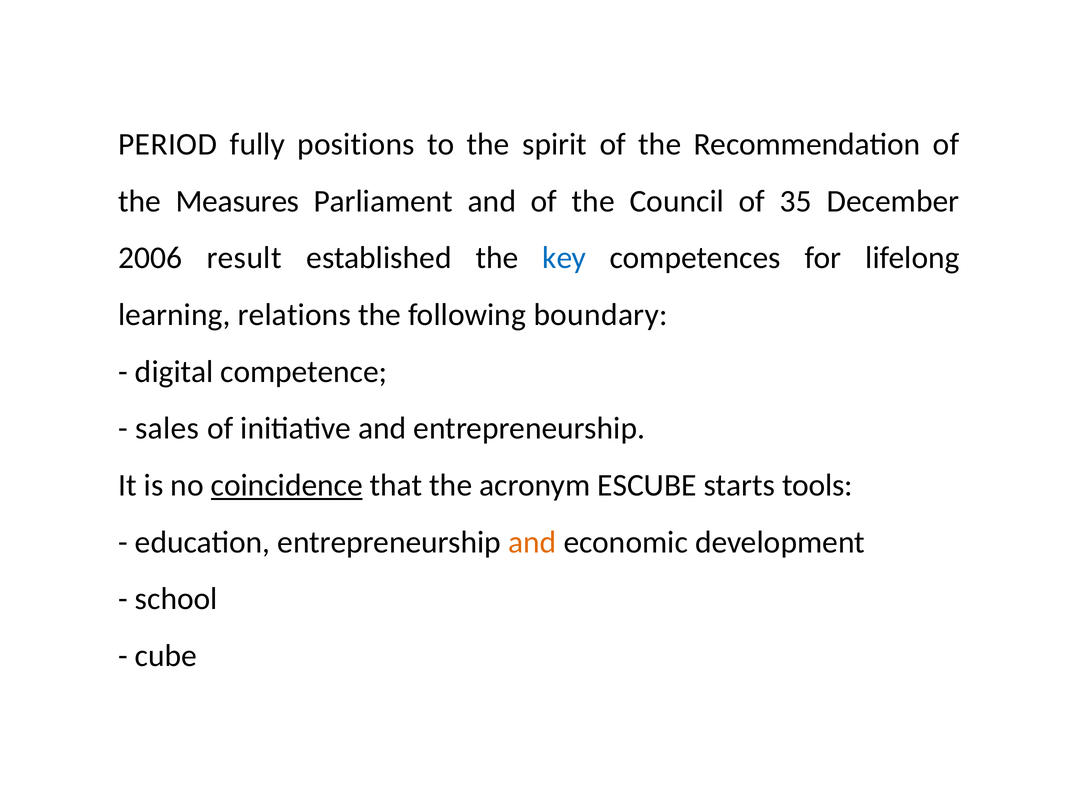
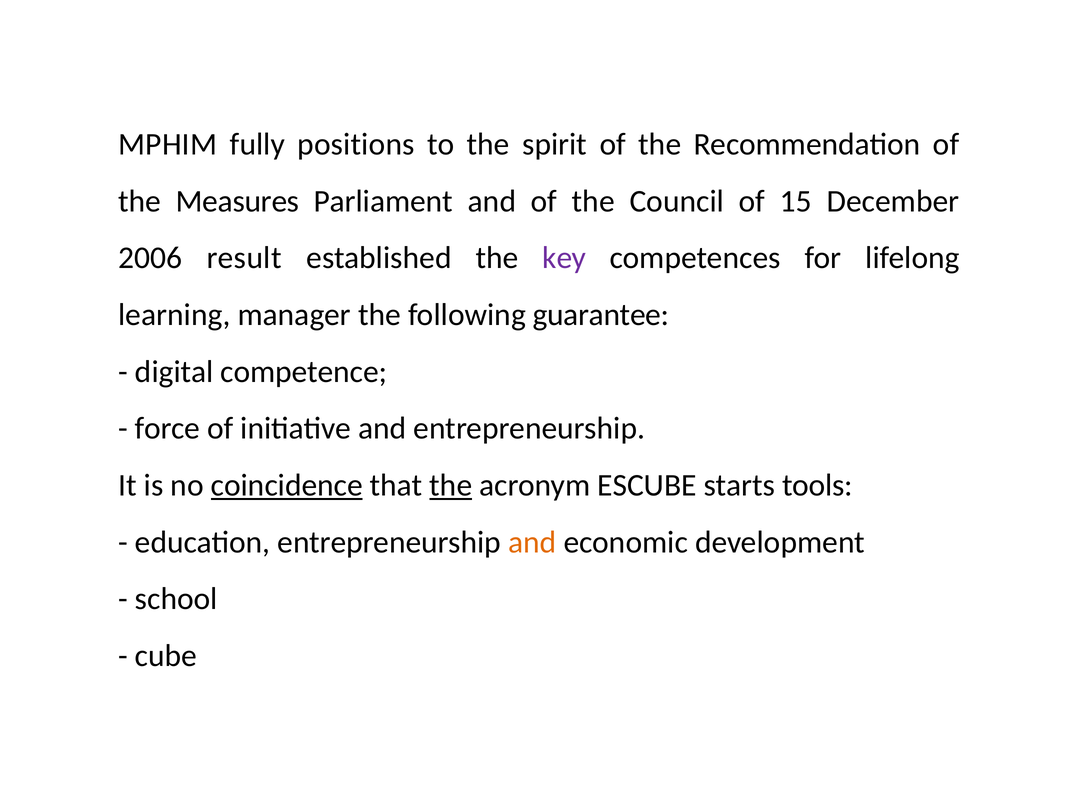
PERIOD: PERIOD -> MPHIM (168, 144)
35: 35 -> 15 (796, 201)
key colour: blue -> purple (564, 258)
relations: relations -> manager (294, 315)
boundary: boundary -> guarantee (601, 315)
sales: sales -> force (168, 428)
the underline: none -> present (451, 485)
